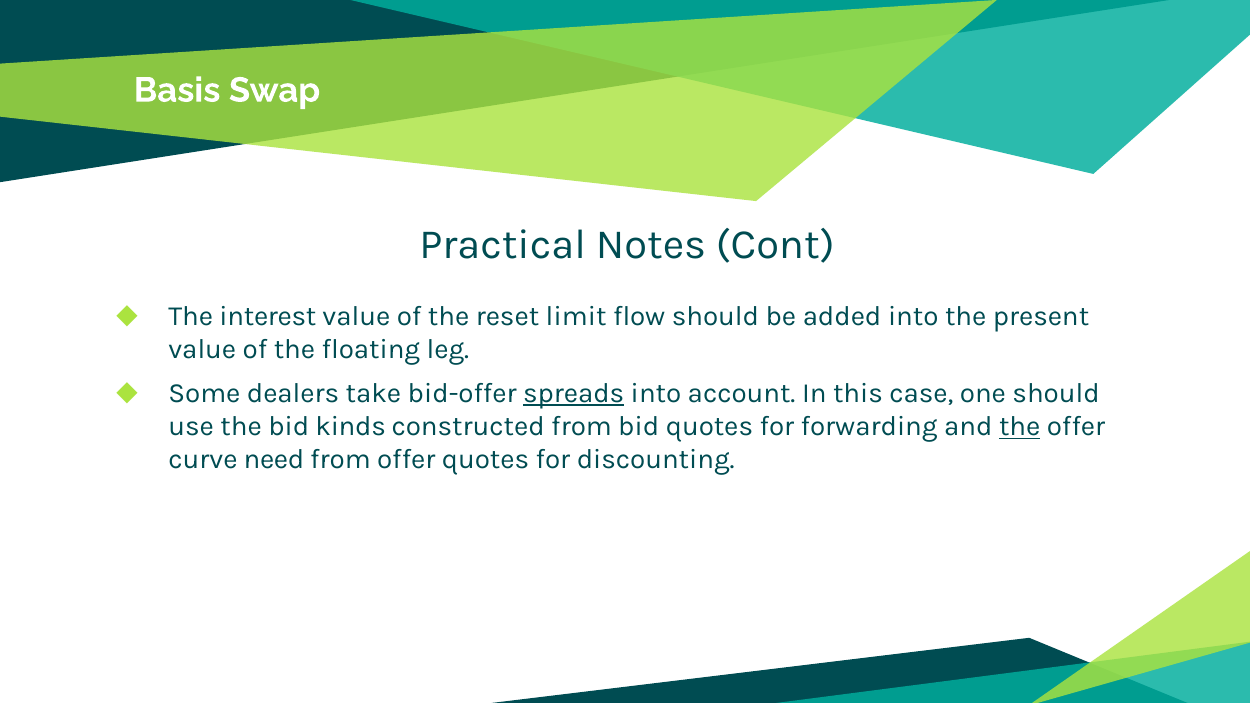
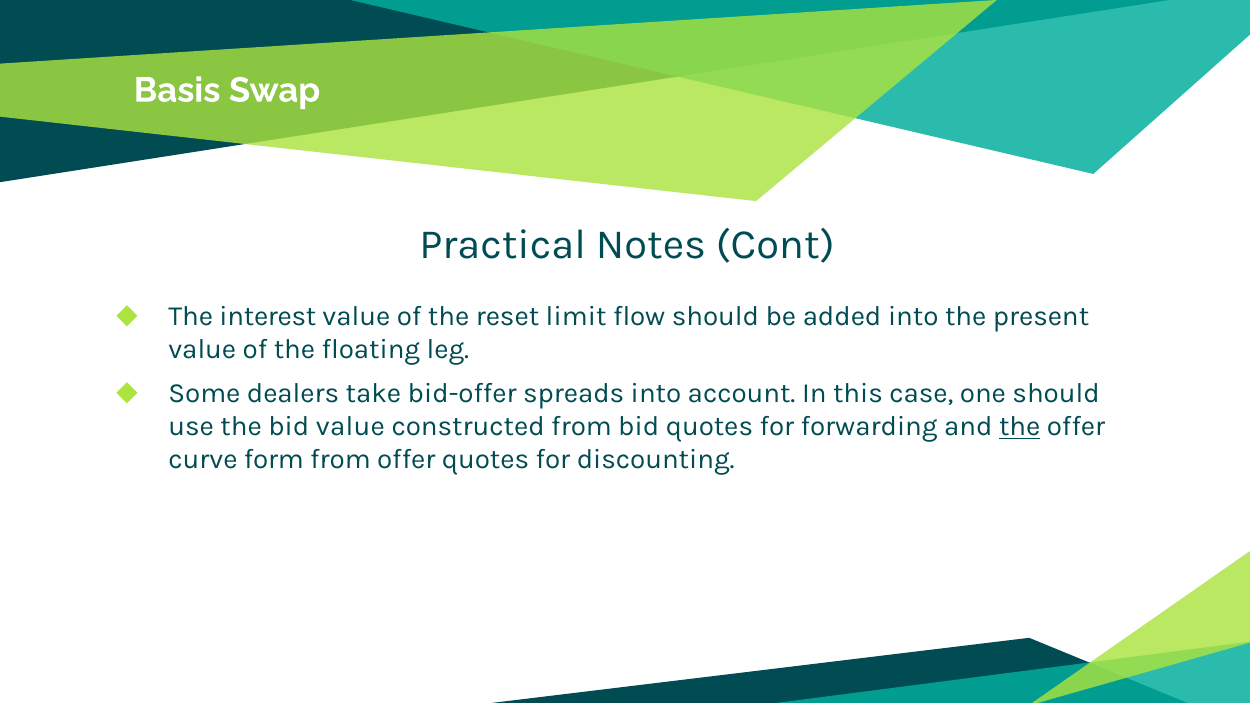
spreads underline: present -> none (574, 393)
bid kinds: kinds -> value (350, 427)
need: need -> form (274, 460)
